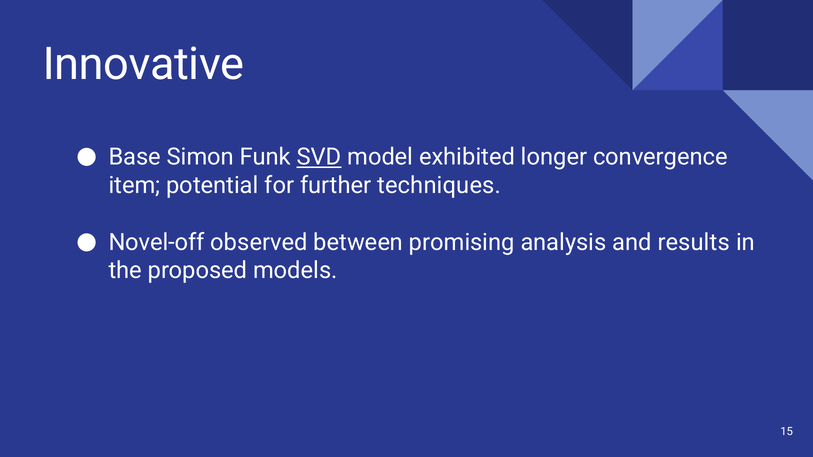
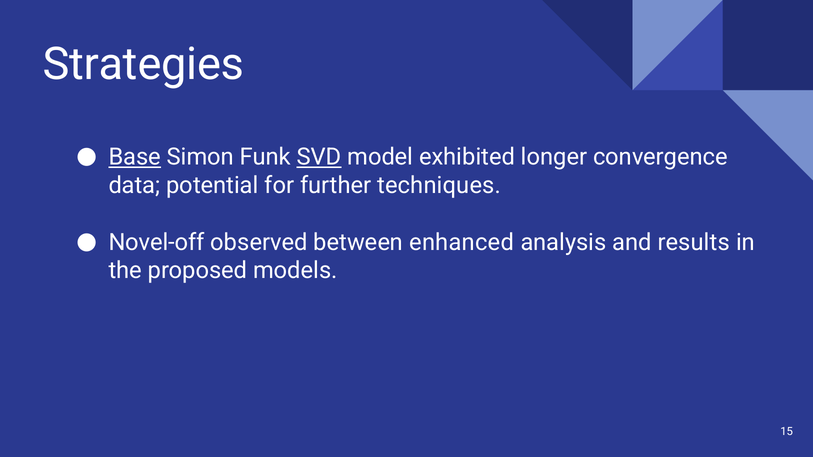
Innovative: Innovative -> Strategies (143, 65)
Base underline: none -> present (135, 157)
item: item -> data (134, 186)
promising: promising -> enhanced (462, 242)
